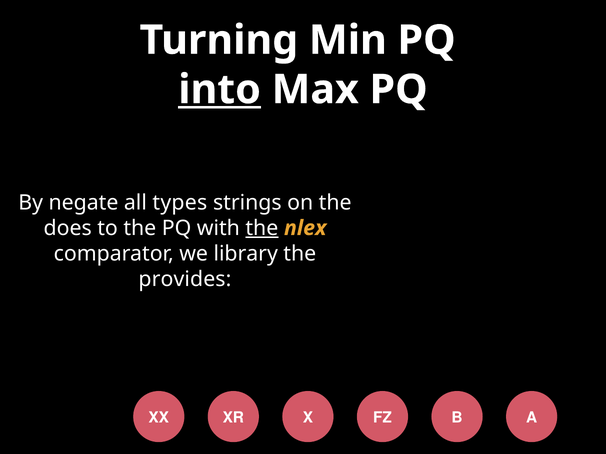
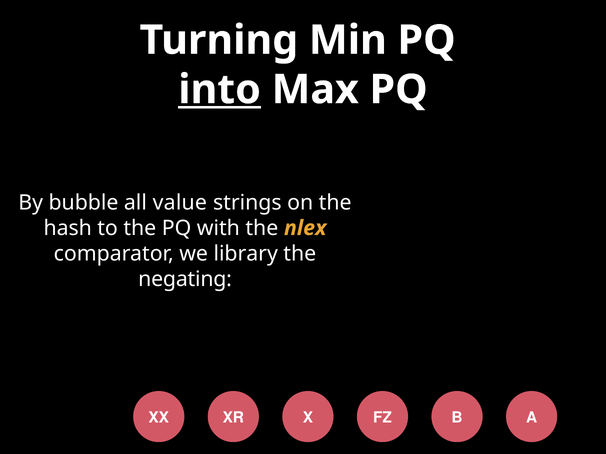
negate: negate -> bubble (83, 203)
types: types -> value (180, 203)
does: does -> hash (68, 228)
the underline: present -> none (262, 228)
provides: provides -> negating (185, 279)
